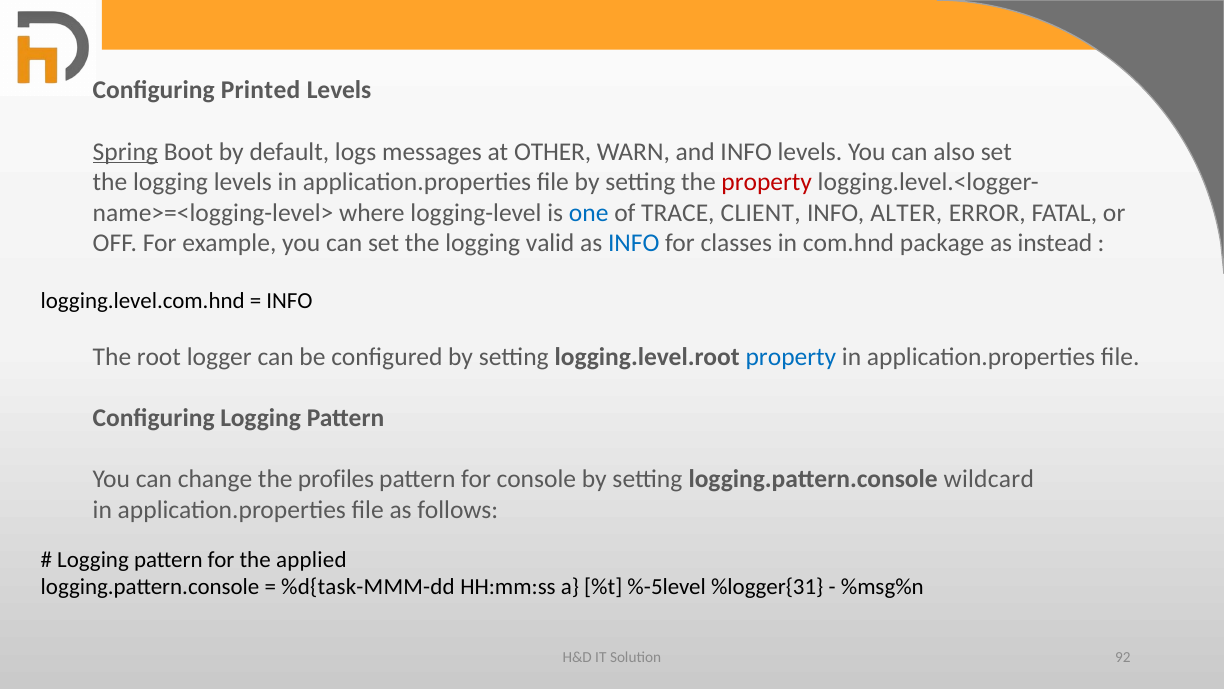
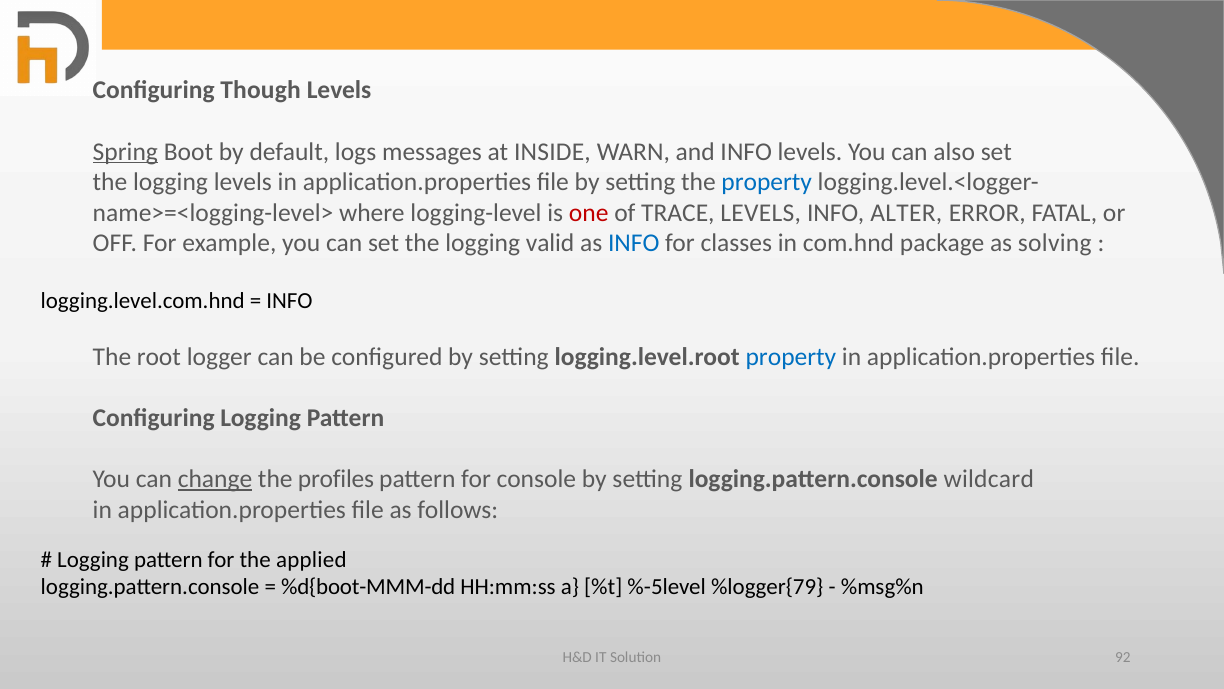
Printed: Printed -> Though (261, 90)
OTHER: OTHER -> INSIDE (552, 151)
property colour: red -> blue (767, 182)
one colour: blue -> red (589, 213)
TRACE CLIENT: CLIENT -> LEVELS (761, 213)
instead: instead -> solving (1055, 243)
change underline: none -> present (215, 479)
%d{task-MMM-dd: %d{task-MMM-dd -> %d{boot-MMM-dd (368, 587)
%logger{31: %logger{31 -> %logger{79 (767, 587)
